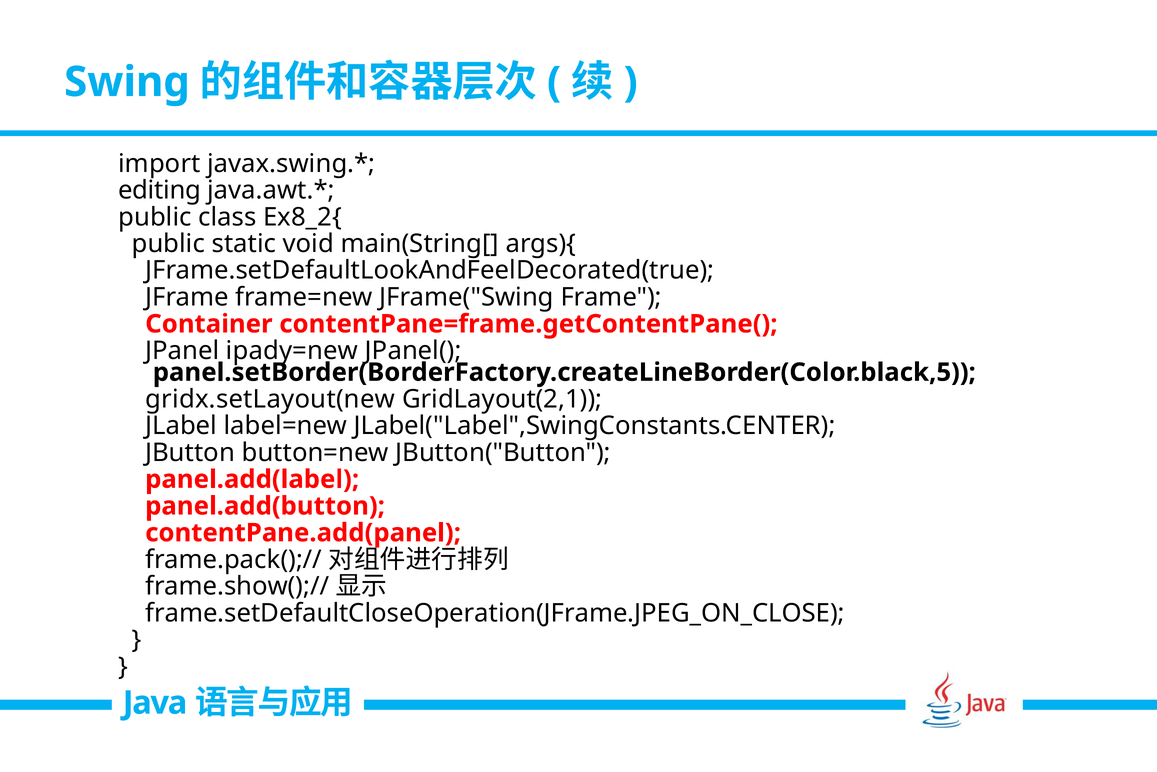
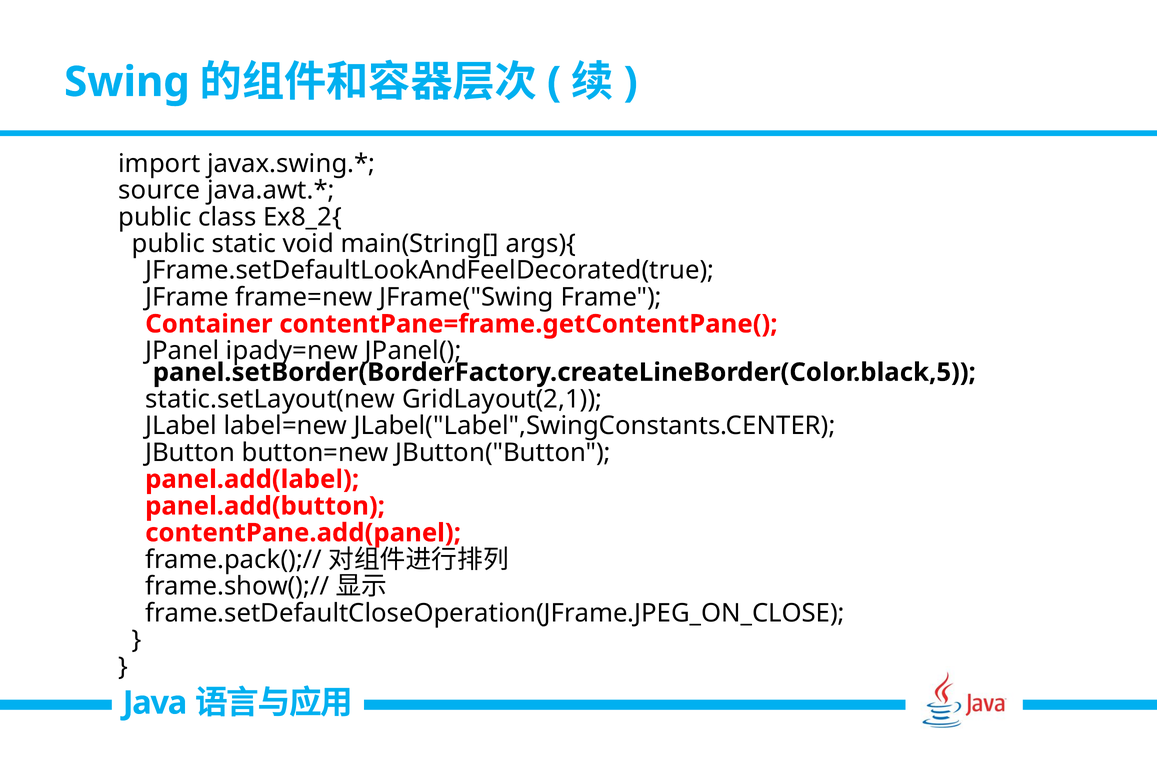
editing: editing -> source (159, 190)
gridx.setLayout(new: gridx.setLayout(new -> static.setLayout(new (270, 399)
